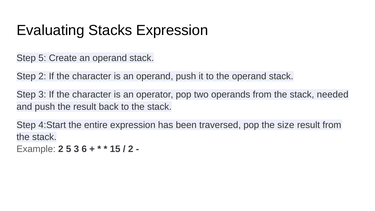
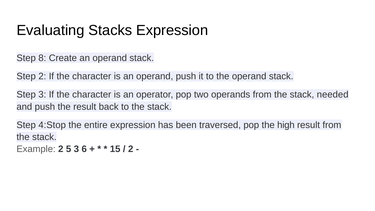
Step 5: 5 -> 8 (42, 58)
4:Start: 4:Start -> 4:Stop (52, 125)
size: size -> high (286, 125)
